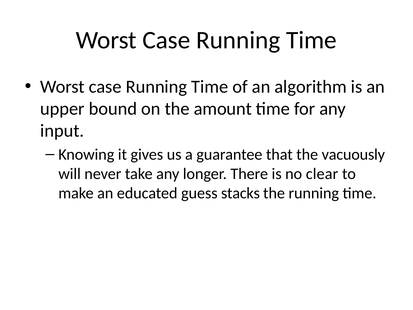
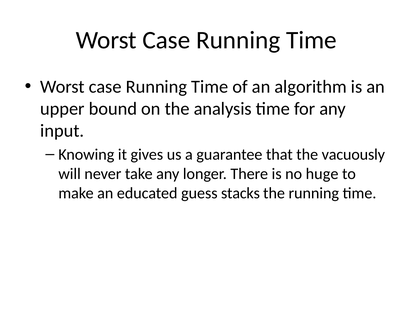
amount: amount -> analysis (223, 109)
clear: clear -> huge (322, 174)
